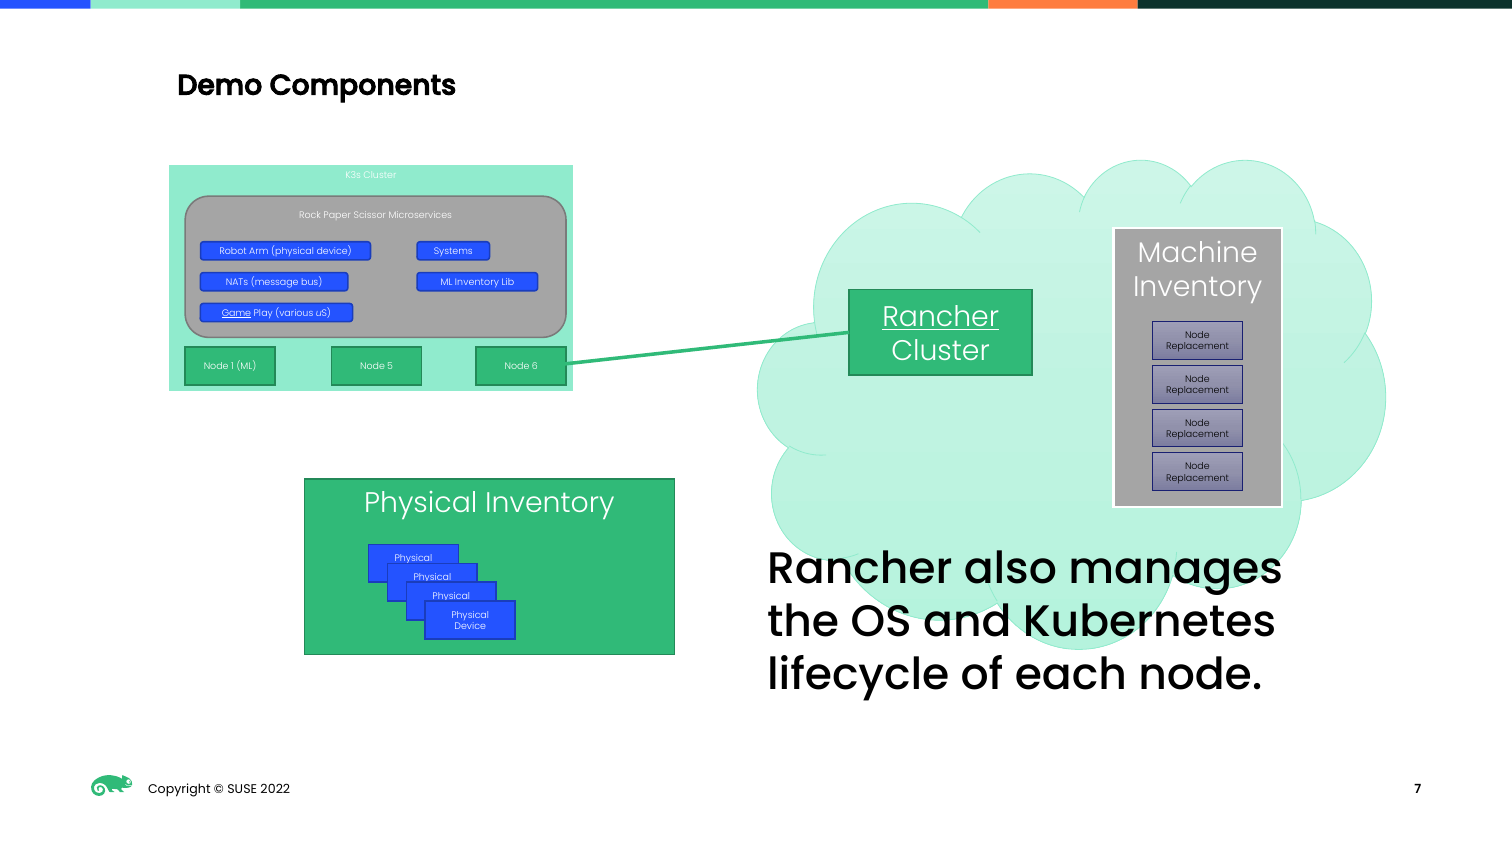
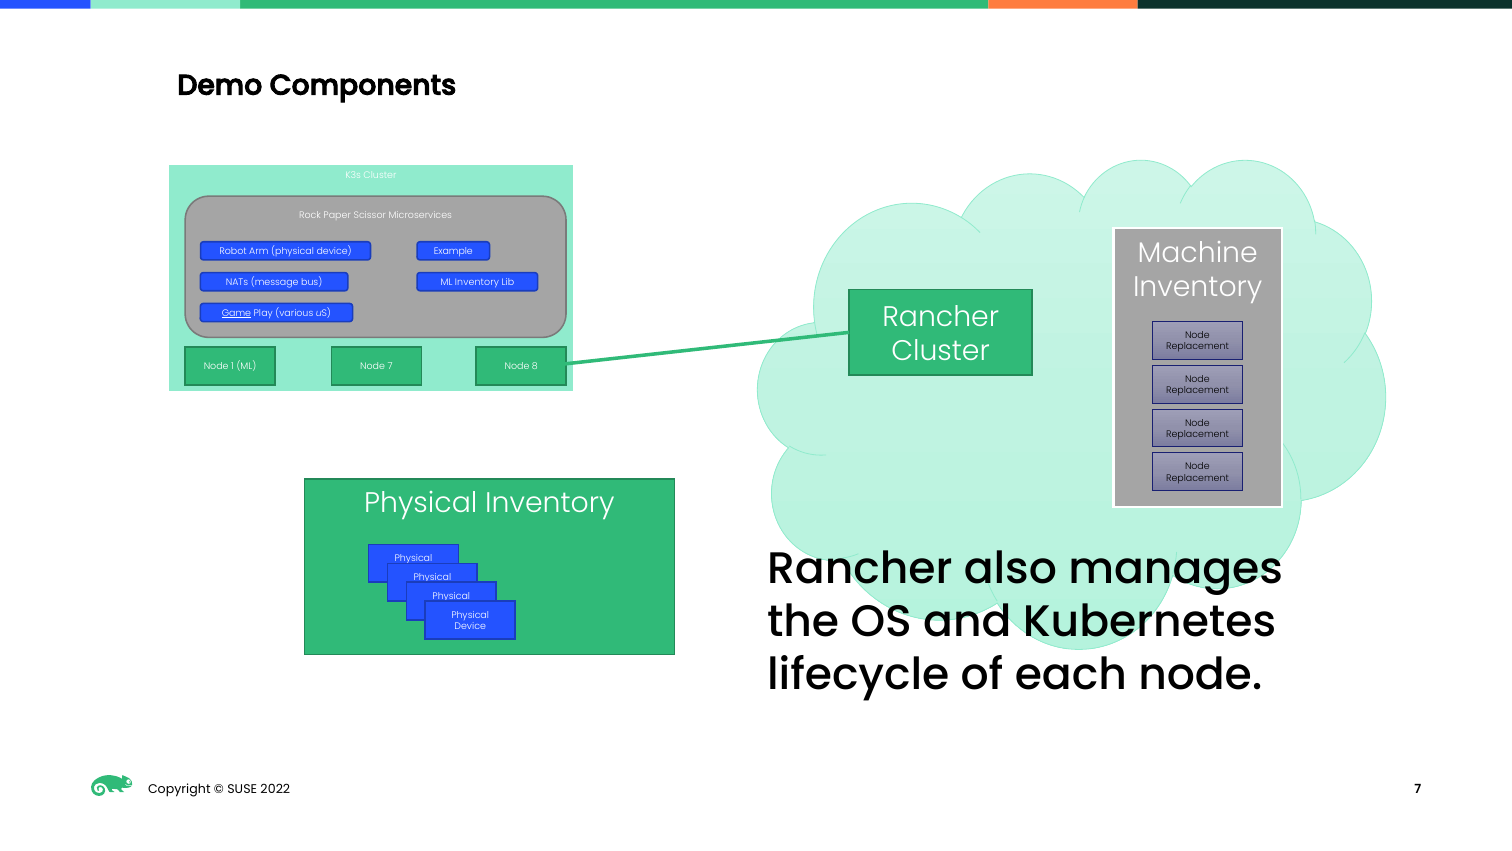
Systems: Systems -> Example (453, 251)
Rancher underline: present -> none (941, 317)
Node 5: 5 -> 7 (390, 366)
6: 6 -> 8 (535, 366)
